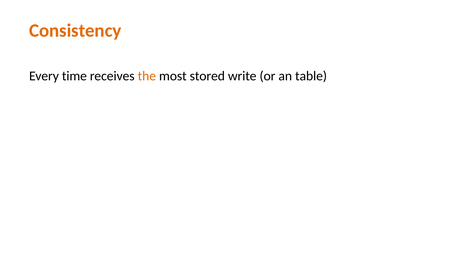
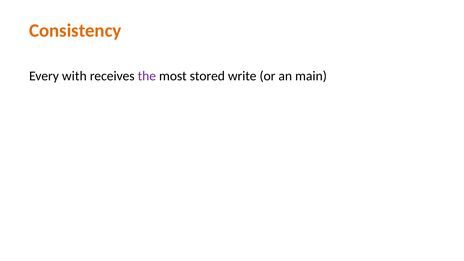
time: time -> with (74, 76)
the colour: orange -> purple (147, 76)
table: table -> main (311, 76)
